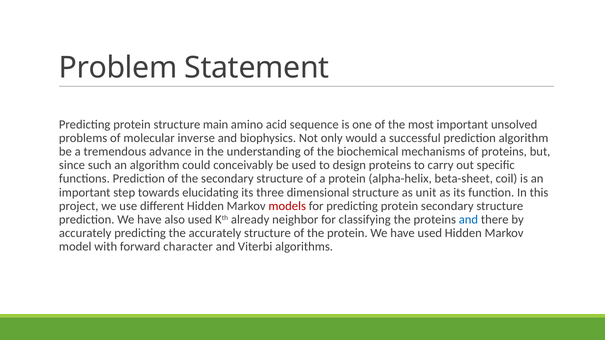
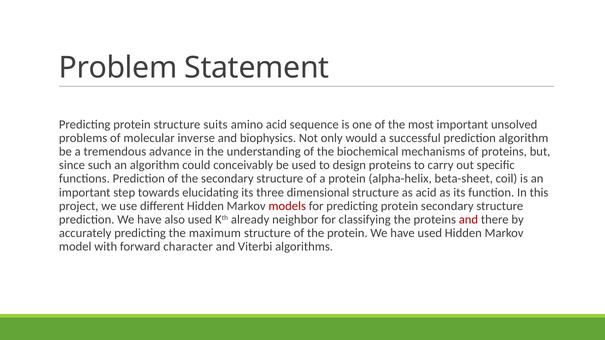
main: main -> suits (215, 125)
as unit: unit -> acid (426, 193)
and colour: blue -> red (468, 220)
the accurately: accurately -> maximum (215, 233)
